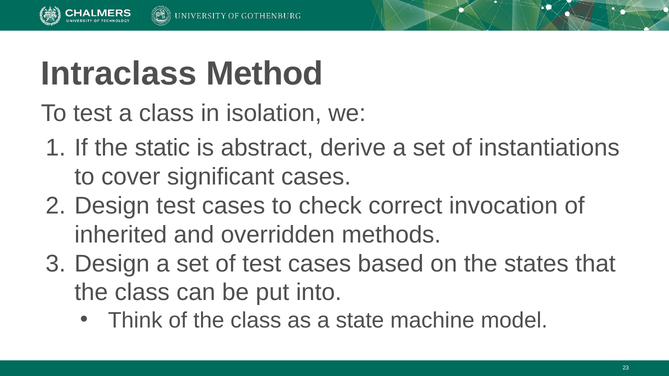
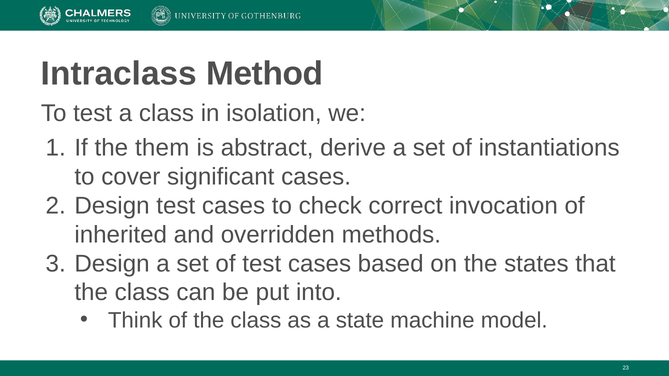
static: static -> them (162, 148)
